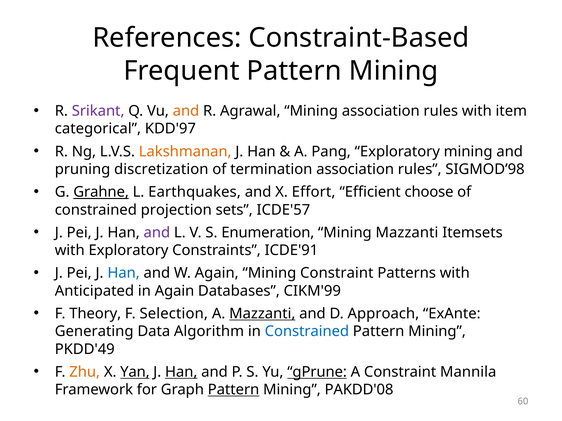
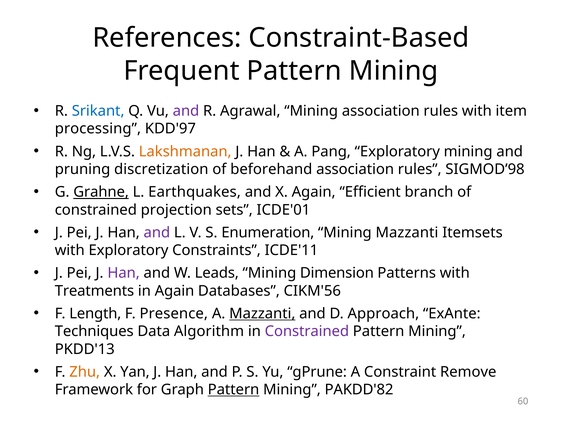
Srikant colour: purple -> blue (98, 111)
and colour: orange -> purple (186, 111)
categorical: categorical -> processing (98, 129)
termination: termination -> beforehand (271, 169)
X Effort: Effort -> Again (314, 192)
choose: choose -> branch (429, 192)
ICDE'57: ICDE'57 -> ICDE'01 (283, 210)
ICDE'91: ICDE'91 -> ICDE'11 (291, 251)
Han colour: blue -> purple (124, 273)
W Again: Again -> Leads (217, 273)
Mining Constraint: Constraint -> Dimension (337, 273)
Anticipated: Anticipated -> Treatments (94, 291)
CIKM'99: CIKM'99 -> CIKM'56 (312, 291)
Theory: Theory -> Length (95, 314)
Selection: Selection -> Presence (174, 314)
Generating: Generating -> Techniques (94, 332)
Constrained colour: blue -> purple (307, 332)
PKDD'49: PKDD'49 -> PKDD'13 (85, 350)
Yan underline: present -> none (135, 372)
Han underline: present -> none (181, 372)
gPrune underline: present -> none (317, 372)
Mannila: Mannila -> Remove (468, 372)
PAKDD'08: PAKDD'08 -> PAKDD'82 (359, 390)
